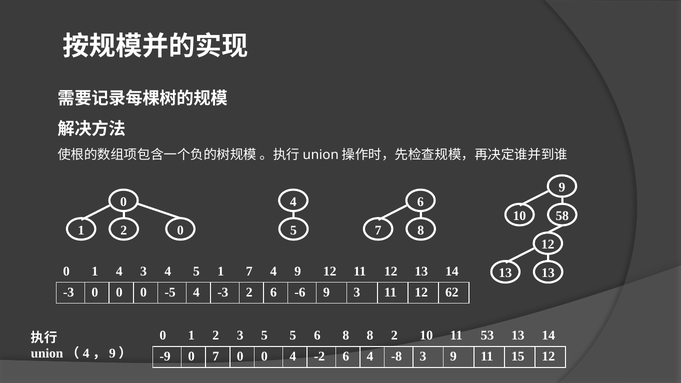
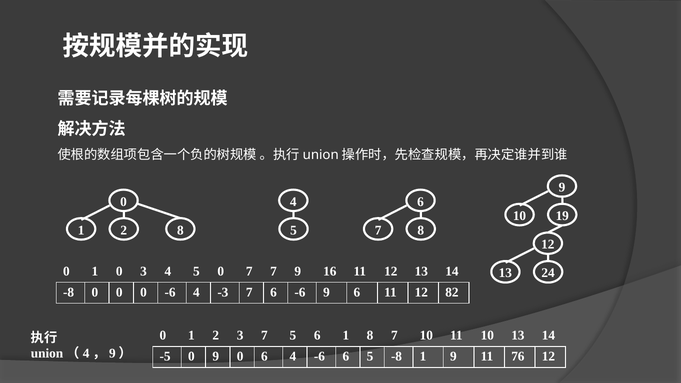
58: 58 -> 19 (562, 216)
2 0: 0 -> 8 (180, 230)
1 4: 4 -> 0 (119, 271)
5 1: 1 -> 0 (221, 271)
7 4: 4 -> 7 (274, 271)
9 12: 12 -> 16 (330, 271)
13 13: 13 -> 24 (548, 273)
-3: -3 -> -8 (69, 292)
0 -5: -5 -> -6 (170, 292)
-3 2: 2 -> 7 (249, 292)
9 3: 3 -> 6 (357, 292)
62: 62 -> 82 (452, 292)
3 5: 5 -> 7 (264, 336)
6 8: 8 -> 1 (346, 336)
8 2: 2 -> 7 (394, 336)
11 53: 53 -> 10 (487, 336)
-9: -9 -> -5 (165, 357)
0 7: 7 -> 9 (216, 357)
0: 0 -> 6 (264, 357)
4 -2: -2 -> -6 (319, 357)
6 4: 4 -> 5 (370, 357)
-8 3: 3 -> 1 (423, 357)
15: 15 -> 76 (518, 357)
